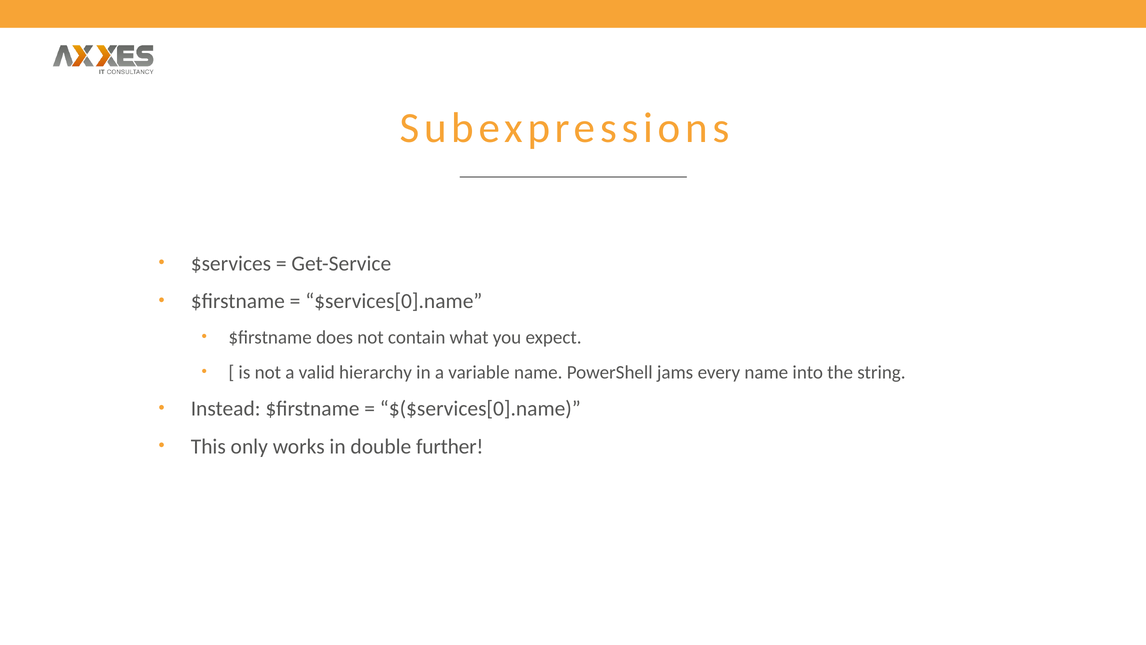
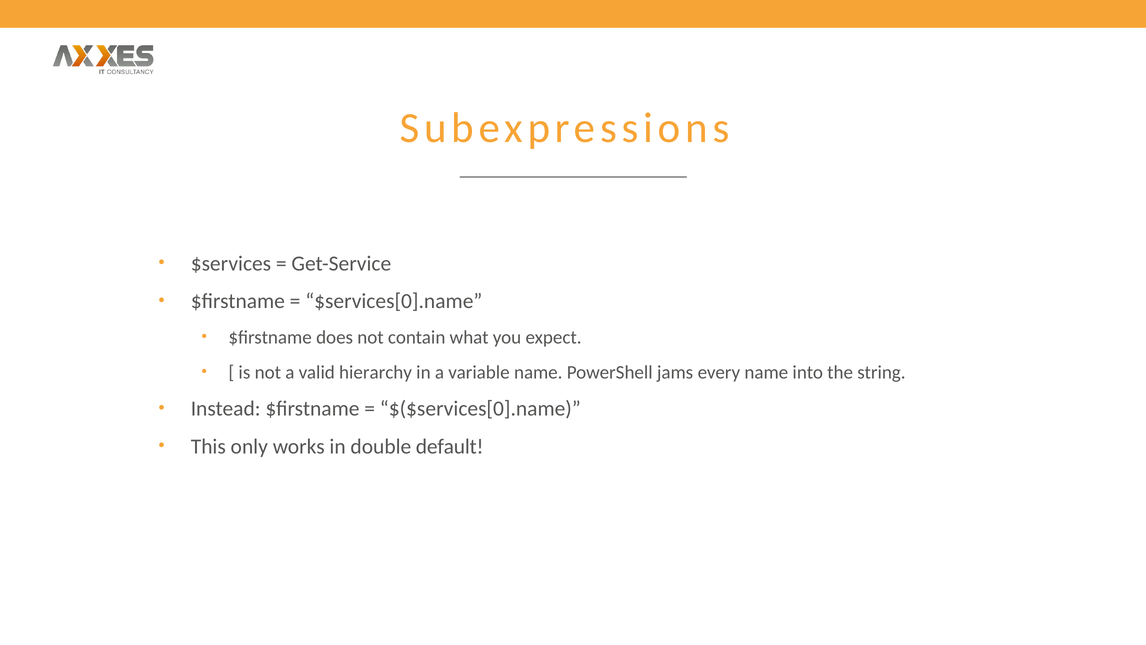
further: further -> default (450, 446)
